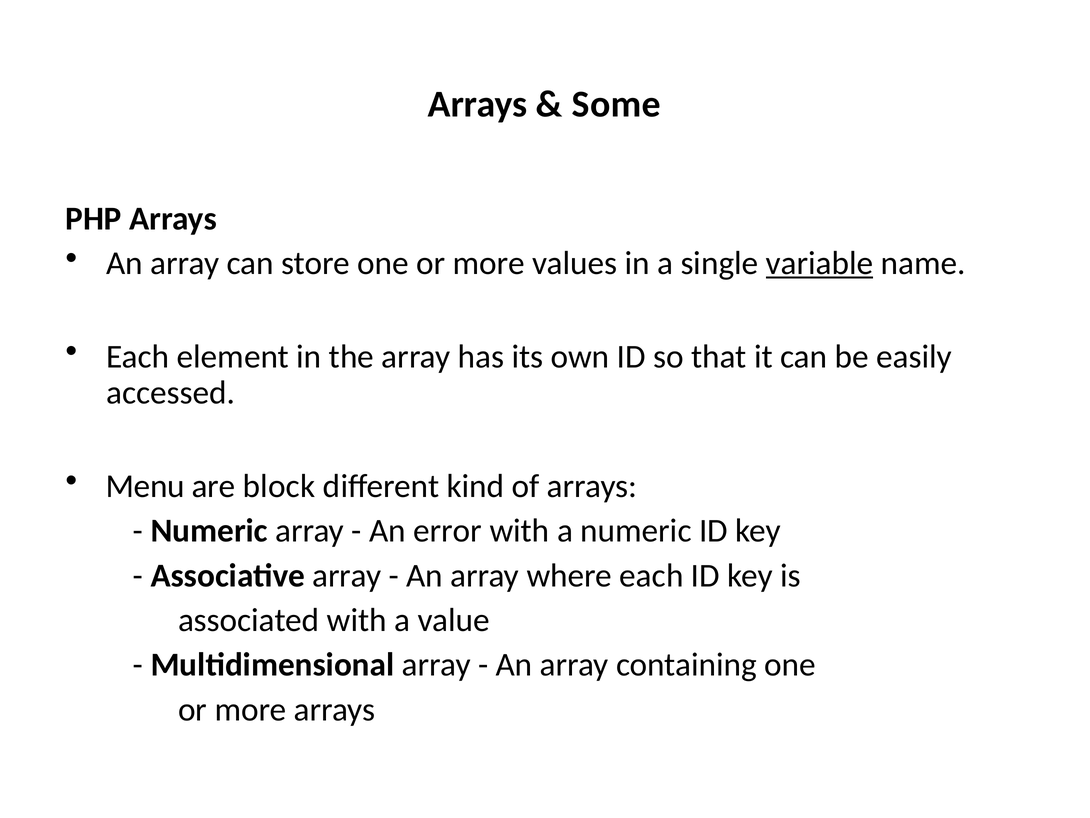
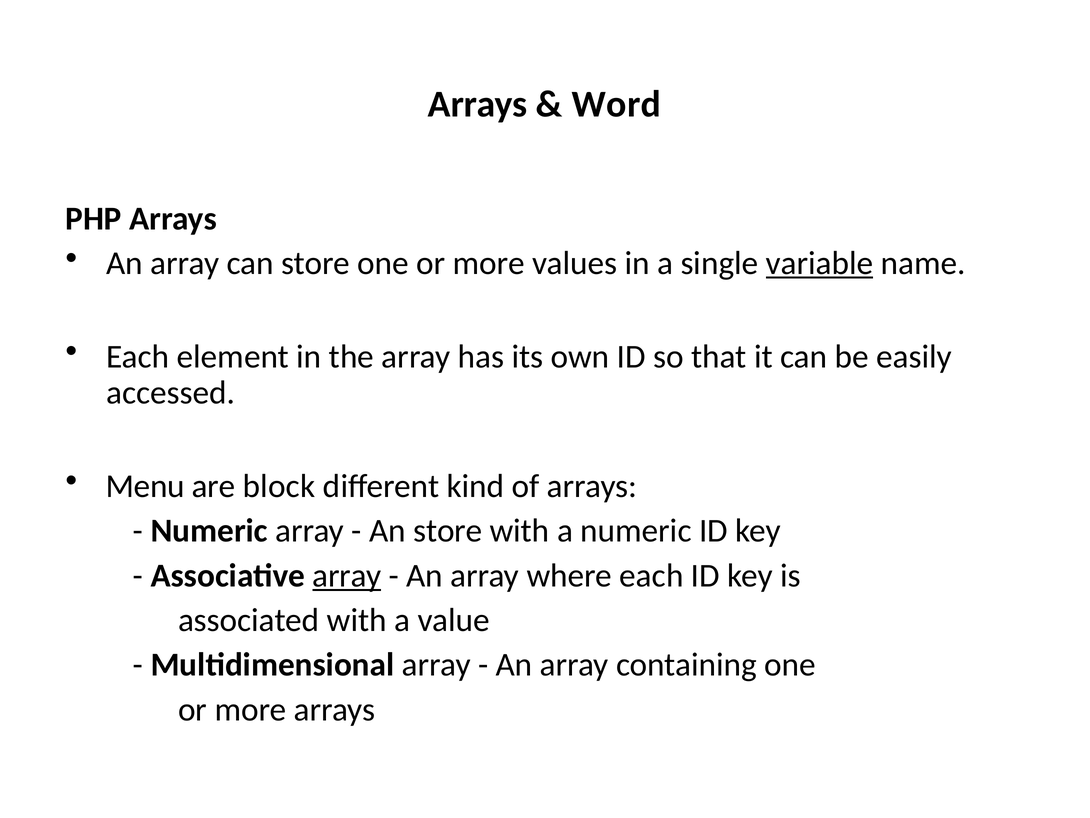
Some: Some -> Word (616, 104)
An error: error -> store (448, 530)
array underline: none -> present (347, 575)
